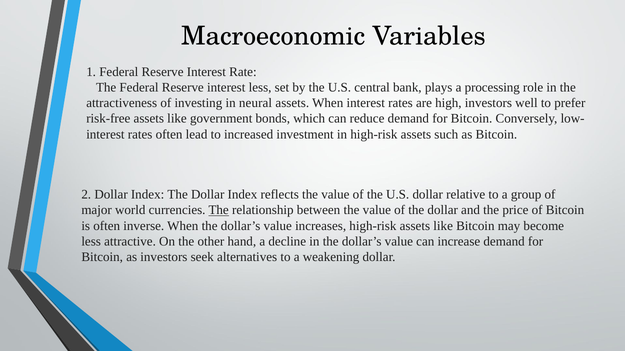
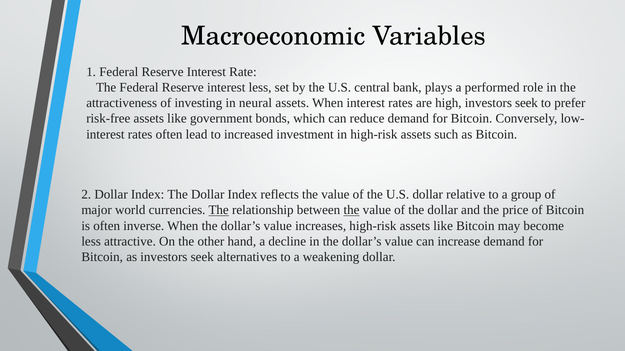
processing: processing -> performed (492, 88)
high investors well: well -> seek (526, 103)
the underline: none -> present (351, 211)
